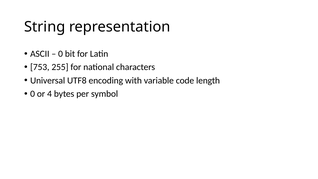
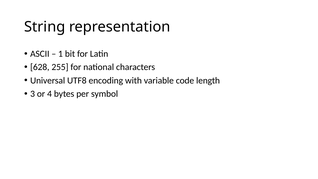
0: 0 -> 1 (61, 54)
753: 753 -> 628 (40, 67)
0: 0 -> 3 (33, 94)
